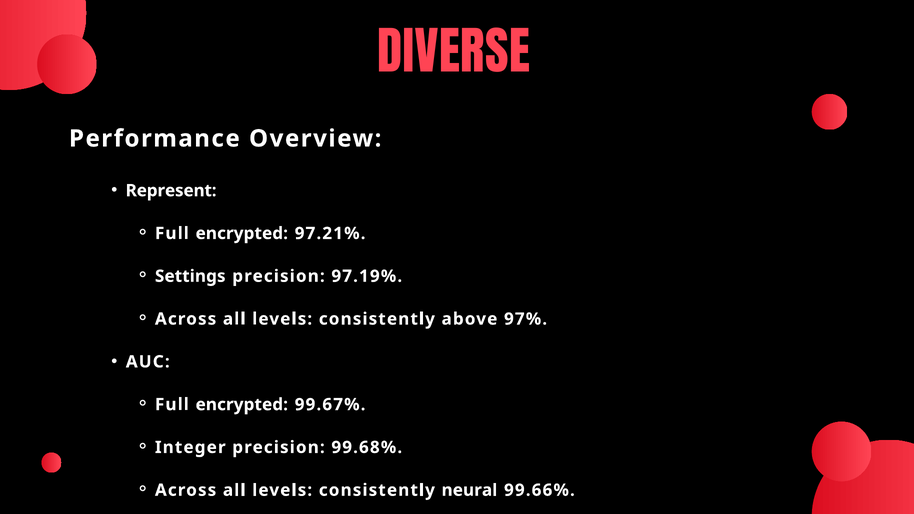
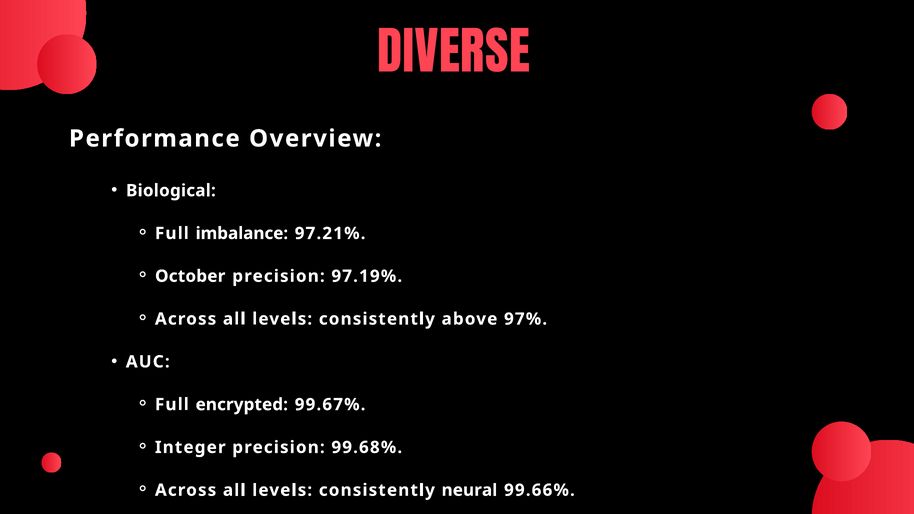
Represent: Represent -> Biological (171, 191)
encrypted: encrypted -> imbalance (242, 233)
Settings: Settings -> October (190, 276)
